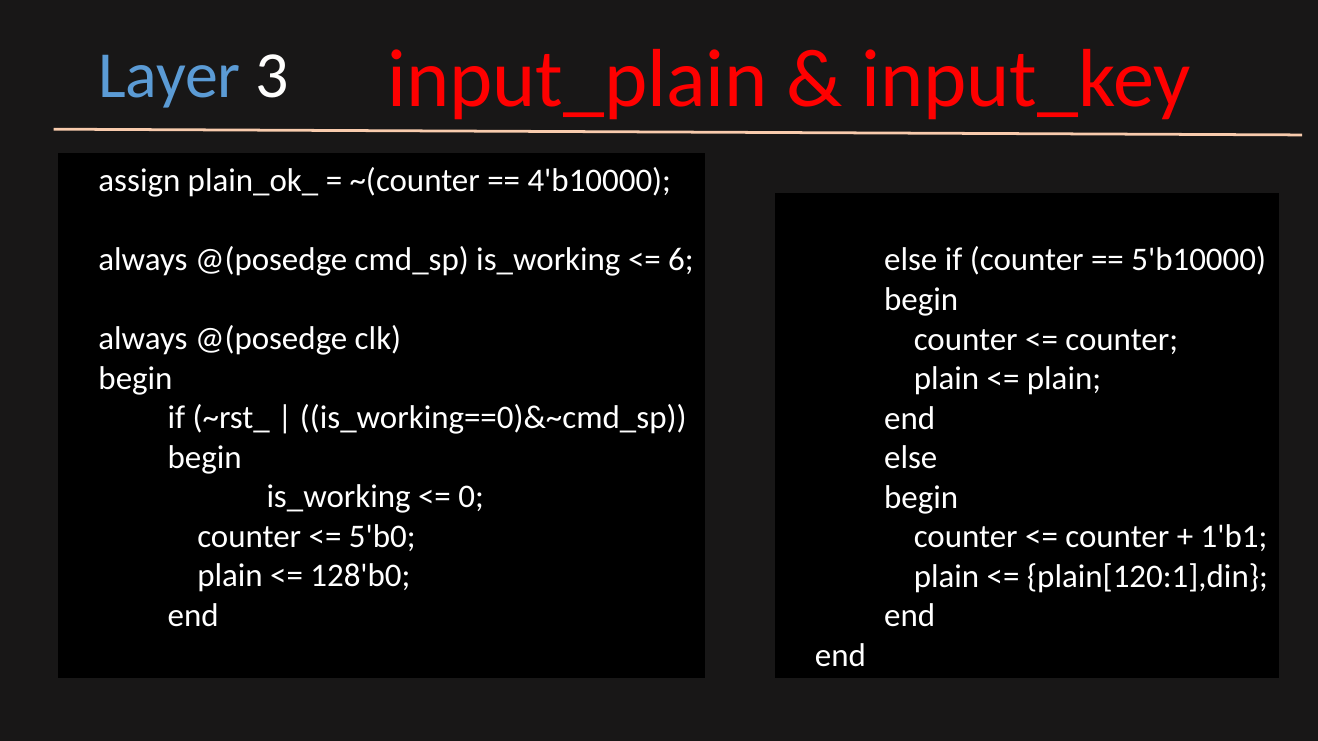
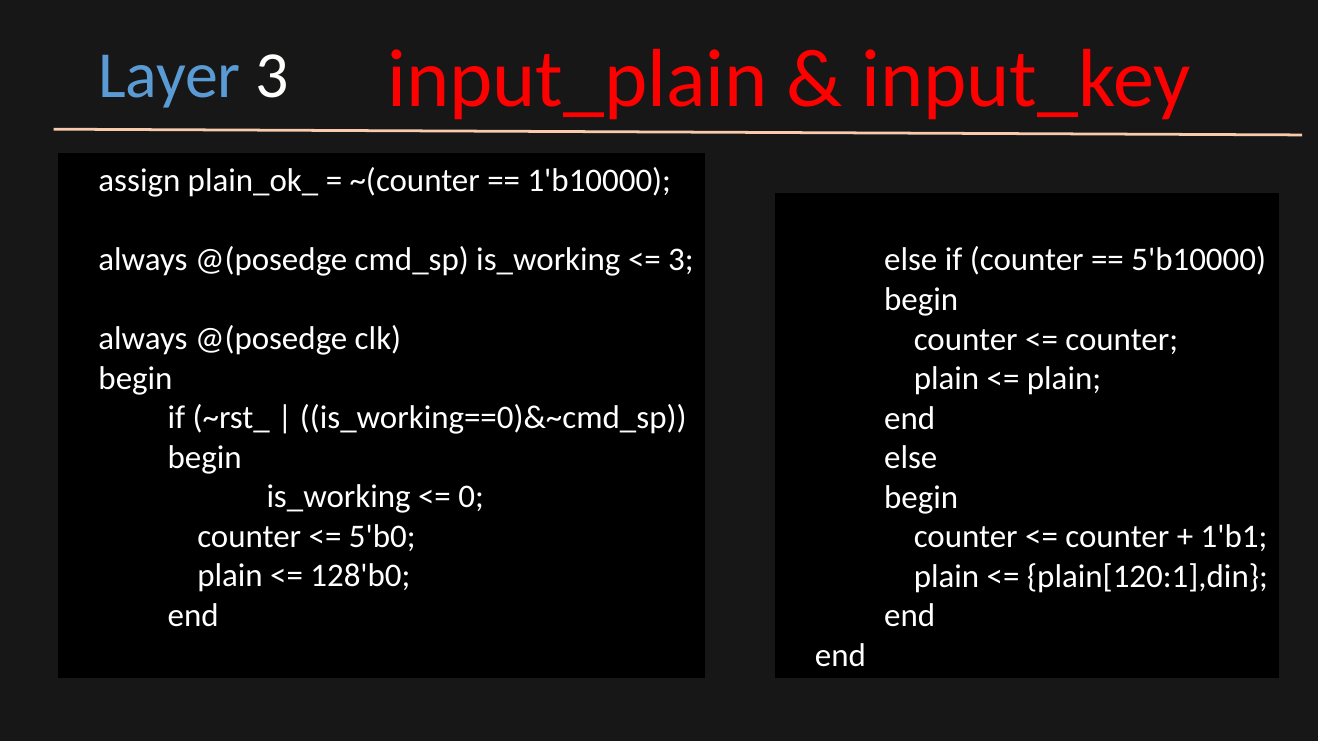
4'b10000: 4'b10000 -> 1'b10000 (599, 181)
6: 6 -> 3 (681, 260)
